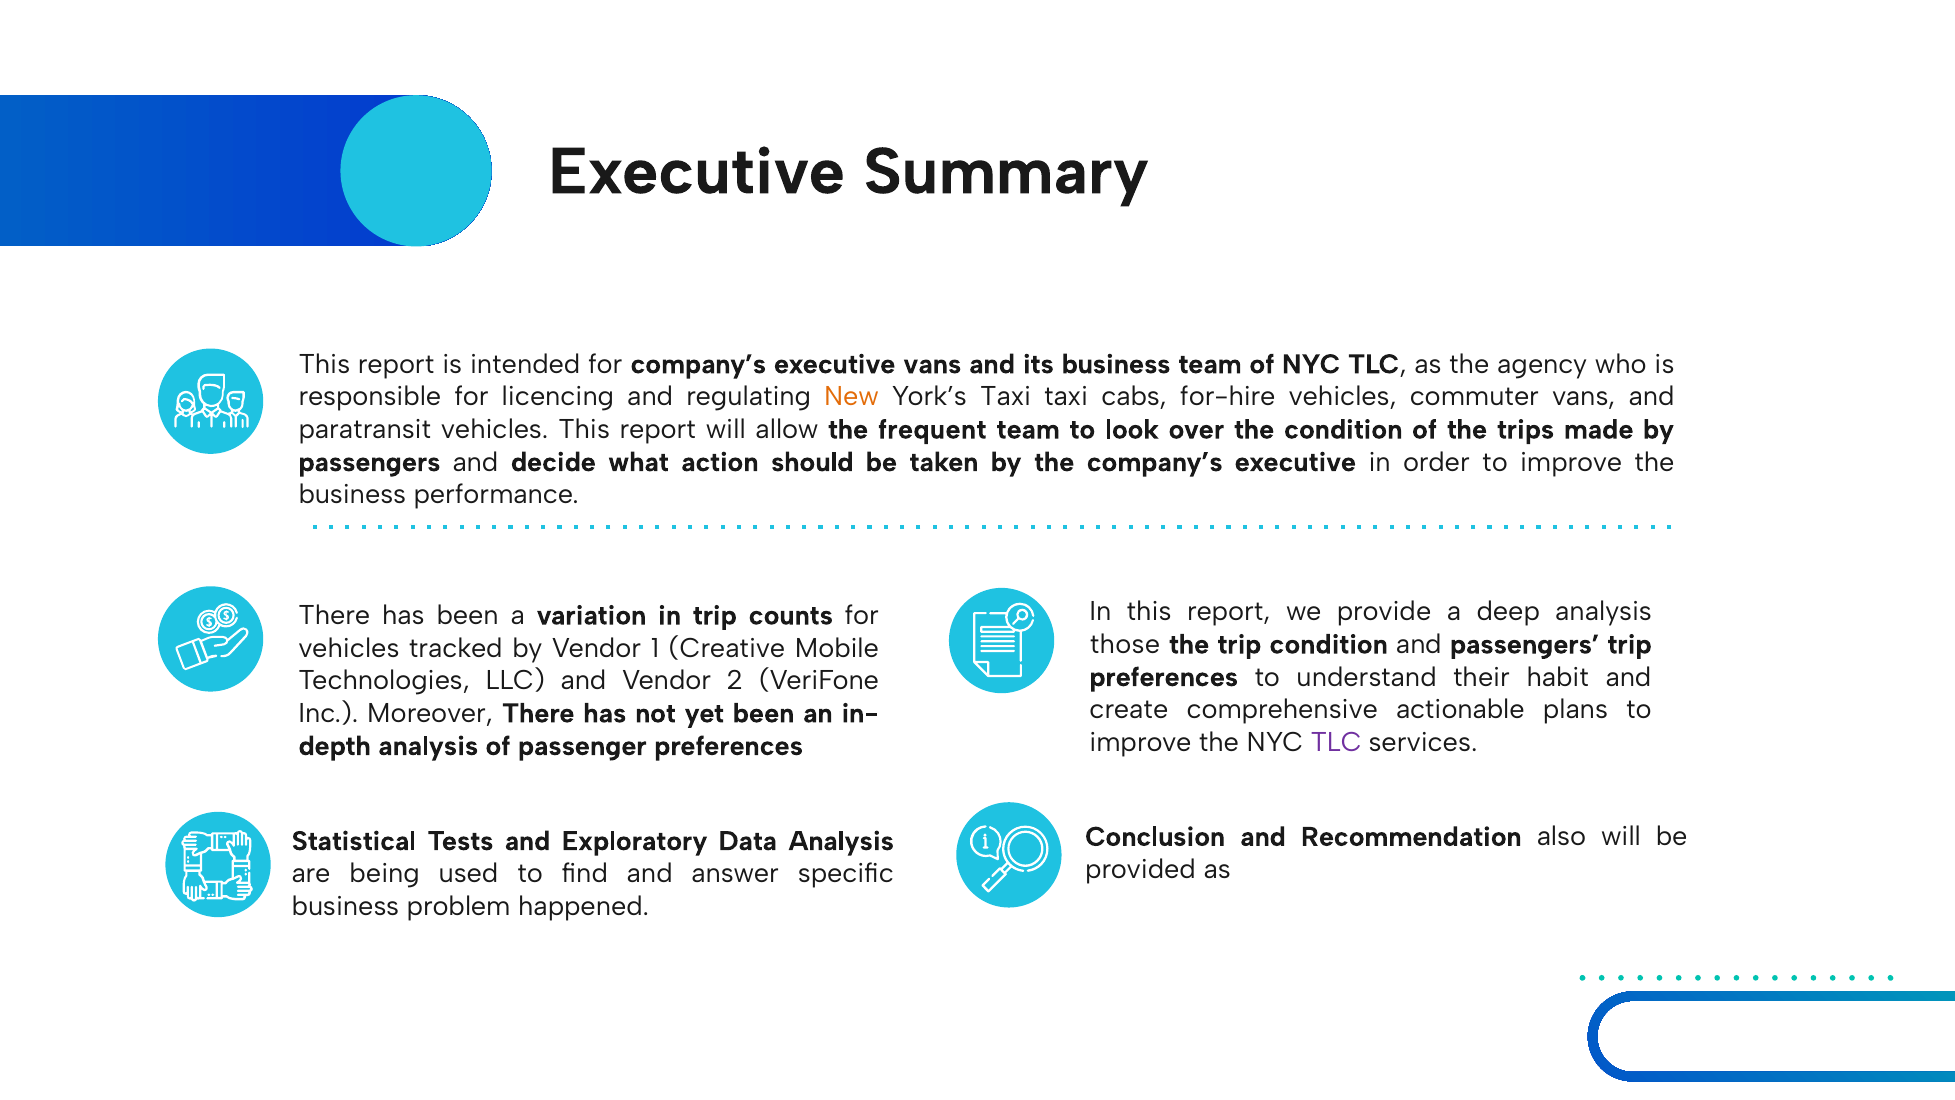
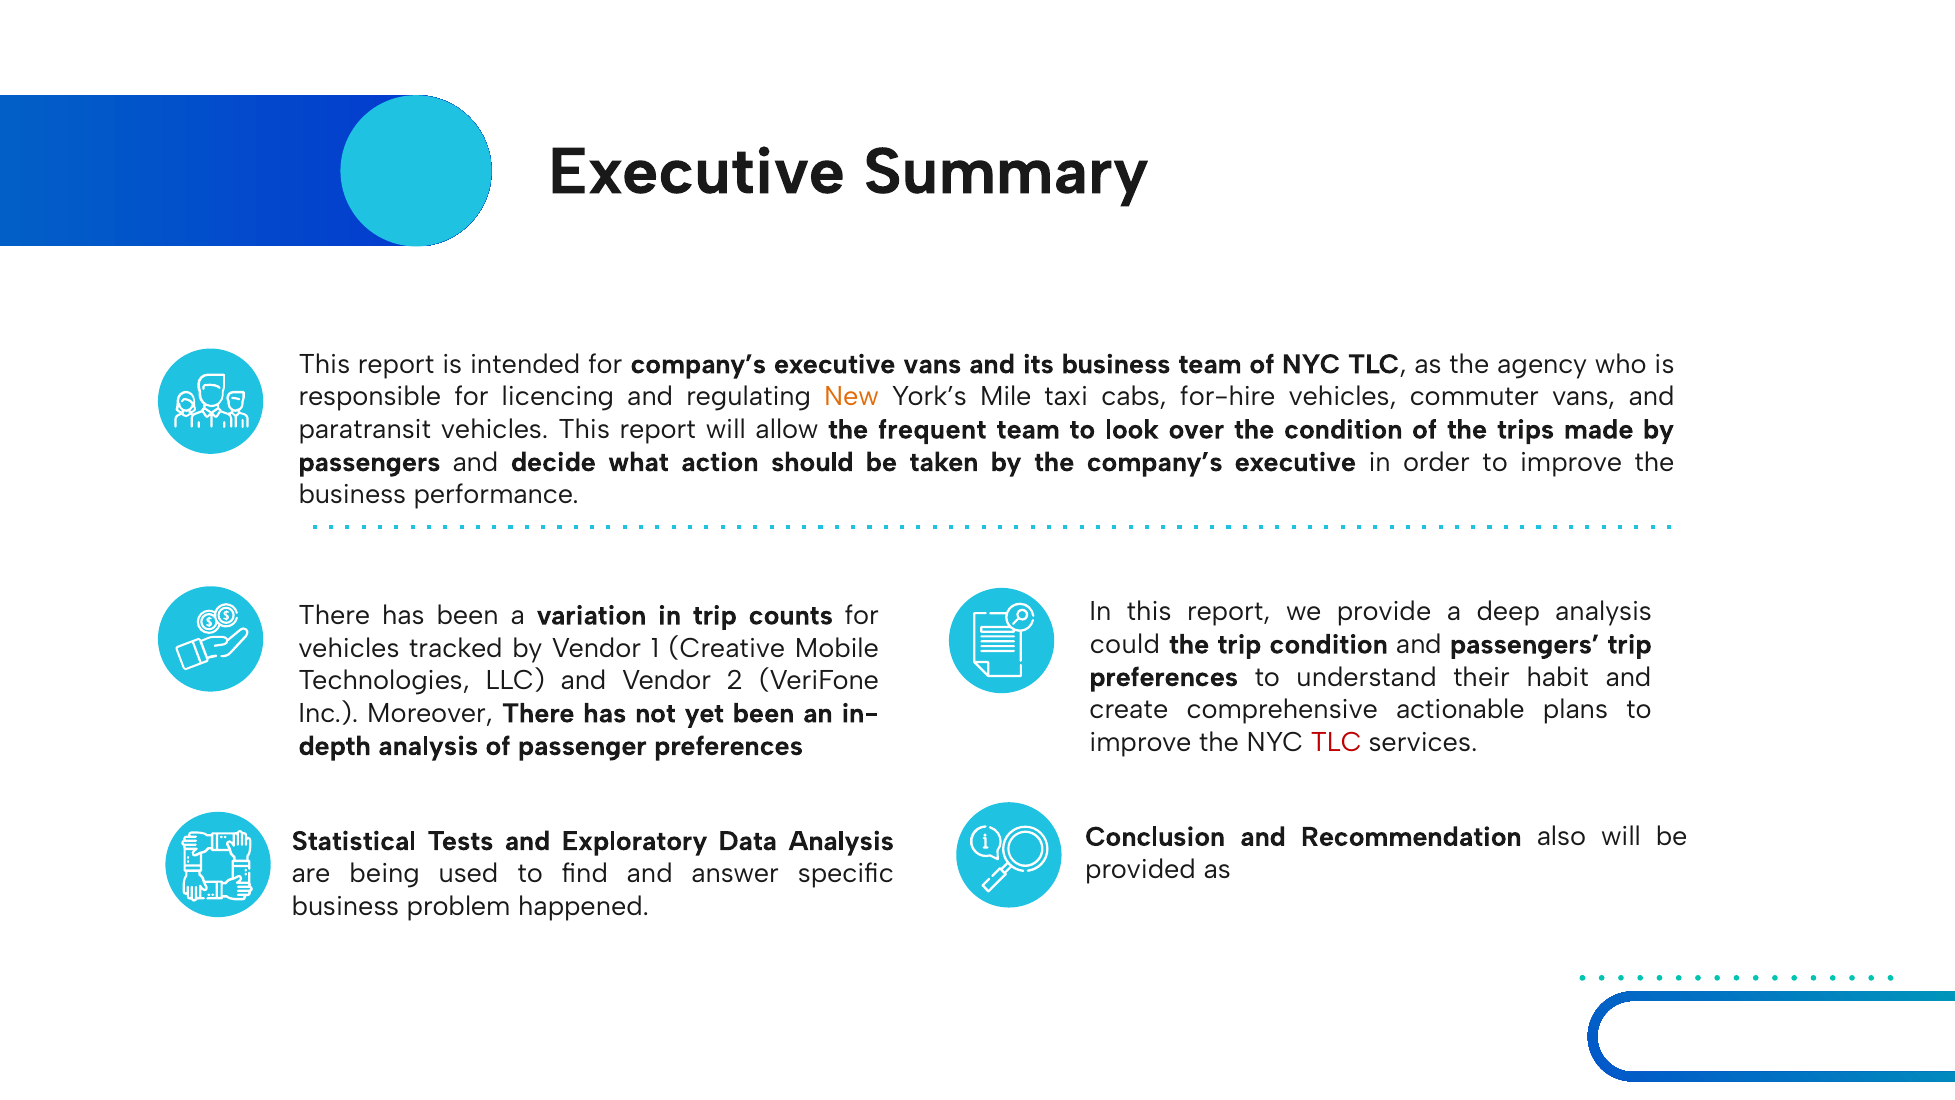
York’s Taxi: Taxi -> Mile (1006, 397)
those: those -> could (1125, 644)
TLC colour: purple -> red (1336, 742)
